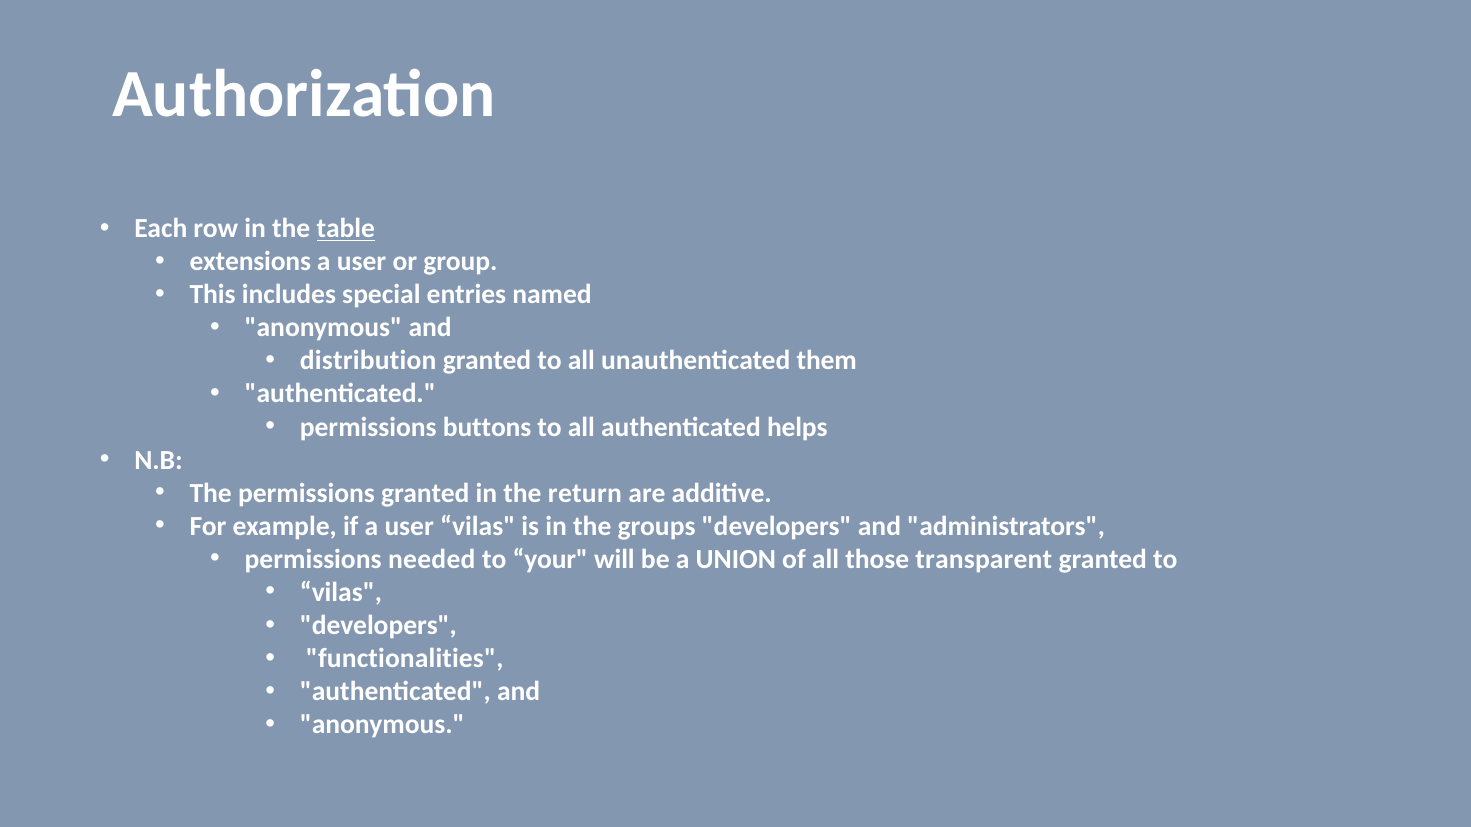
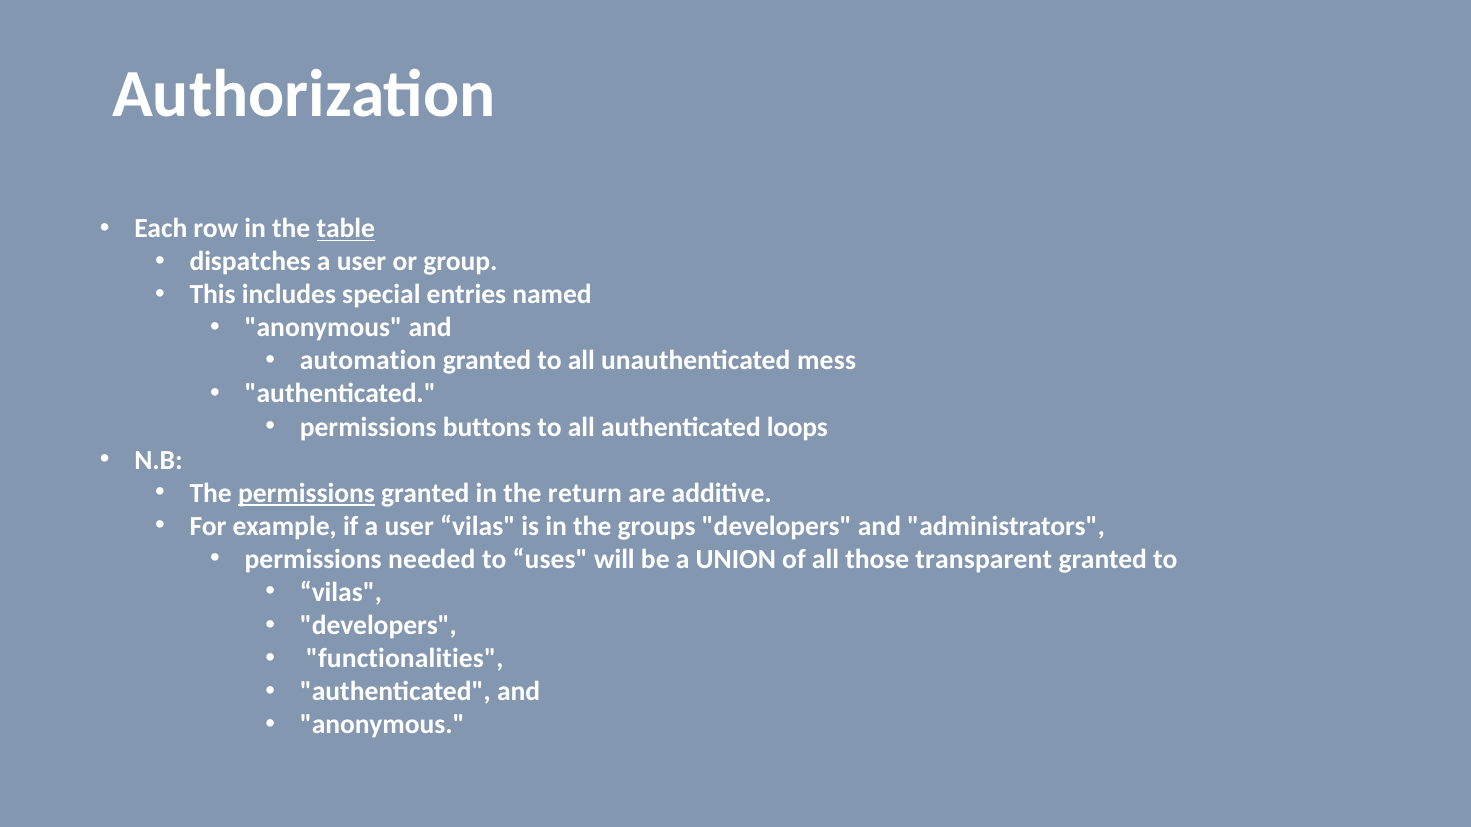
extensions: extensions -> dispatches (250, 262)
distribution: distribution -> automation (368, 361)
them: them -> mess (827, 361)
helps: helps -> loops (797, 427)
permissions underline: none -> present (306, 493)
your: your -> uses (550, 560)
